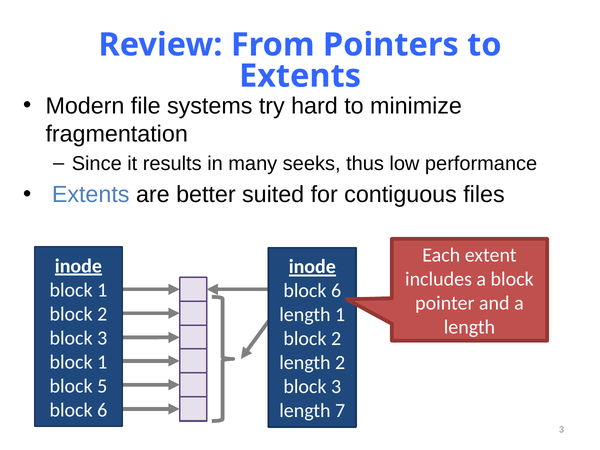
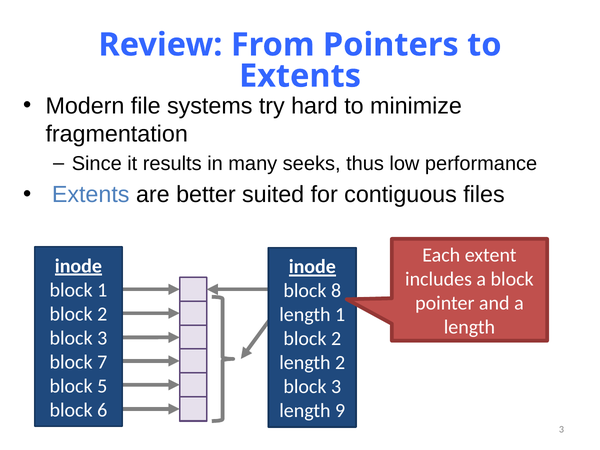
6: 6 -> 8 (336, 291)
1: 1 -> 7 (102, 362)
7: 7 -> 9 (340, 411)
